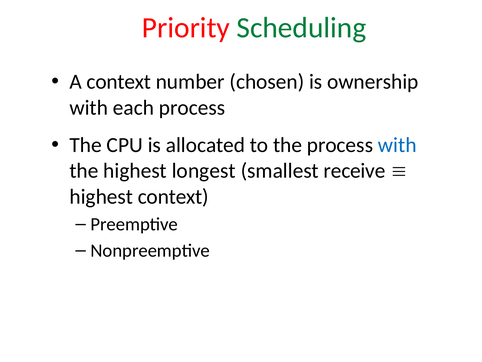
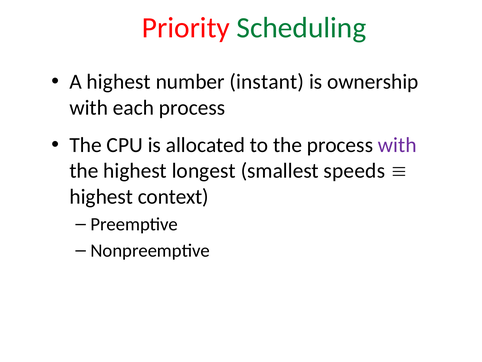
A context: context -> highest (119, 82)
chosen: chosen -> instant (267, 82)
with colour: blue -> purple (397, 145)
receive: receive -> speeds (354, 171)
